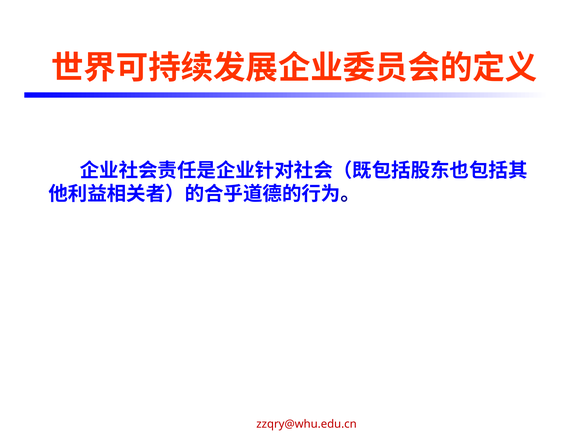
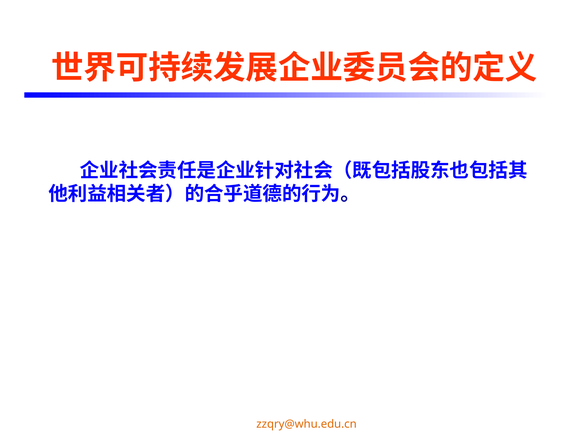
zzqry@whu.edu.cn colour: red -> orange (307, 424)
